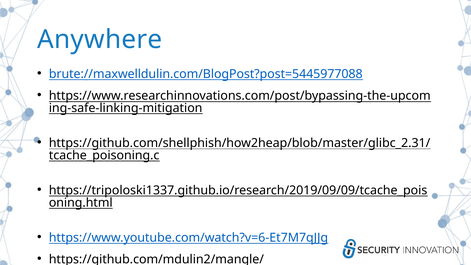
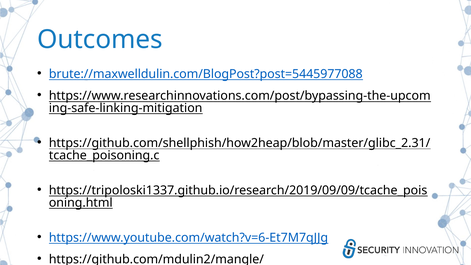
Anywhere: Anywhere -> Outcomes (100, 40)
